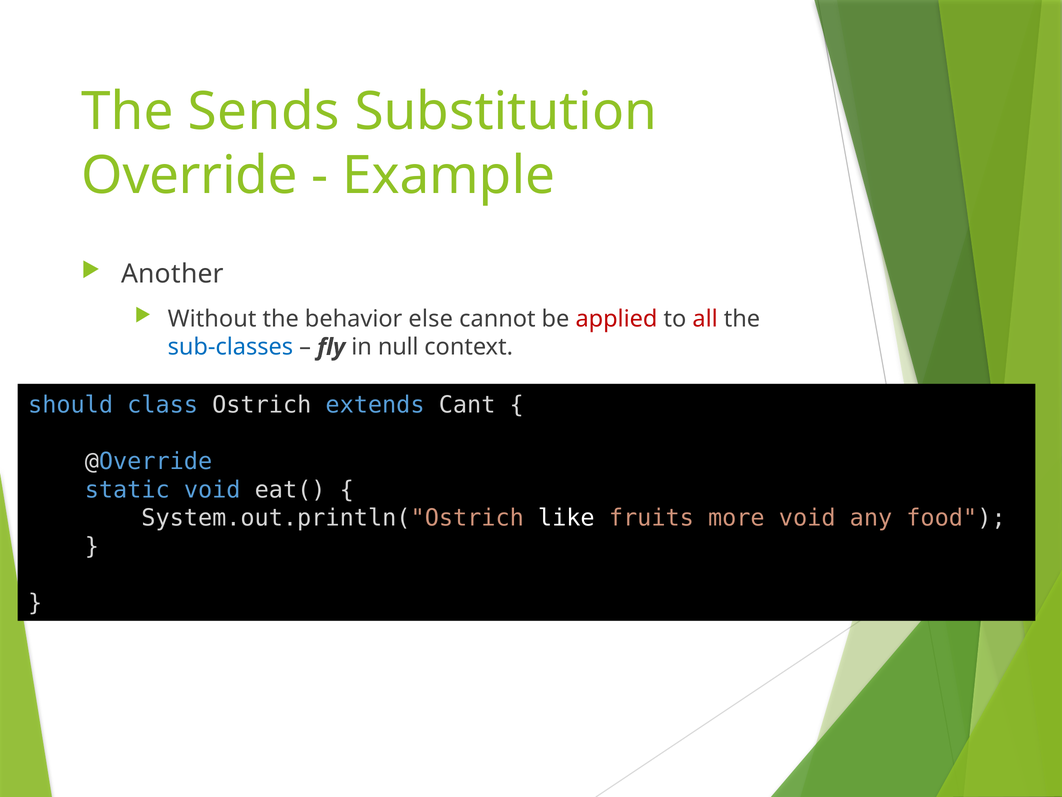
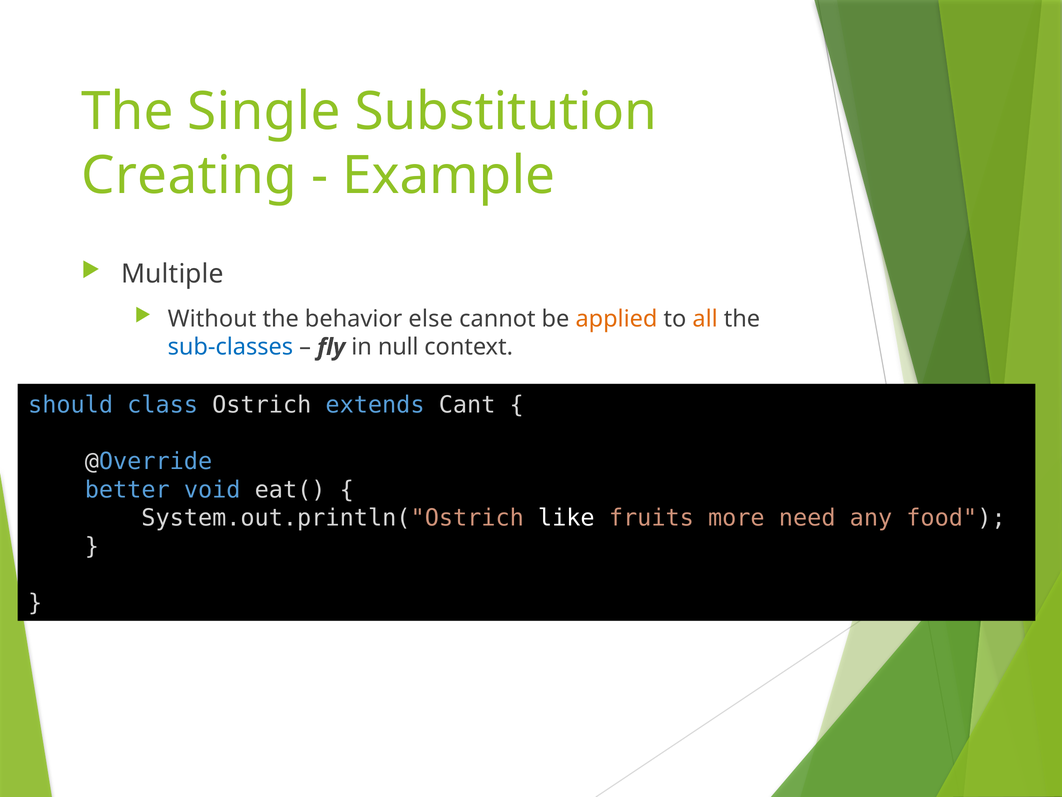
Sends: Sends -> Single (264, 112)
Override: Override -> Creating (189, 175)
Another: Another -> Multiple (173, 274)
applied colour: red -> orange (616, 319)
all colour: red -> orange (705, 319)
static: static -> better (127, 490)
more void: void -> need (807, 518)
